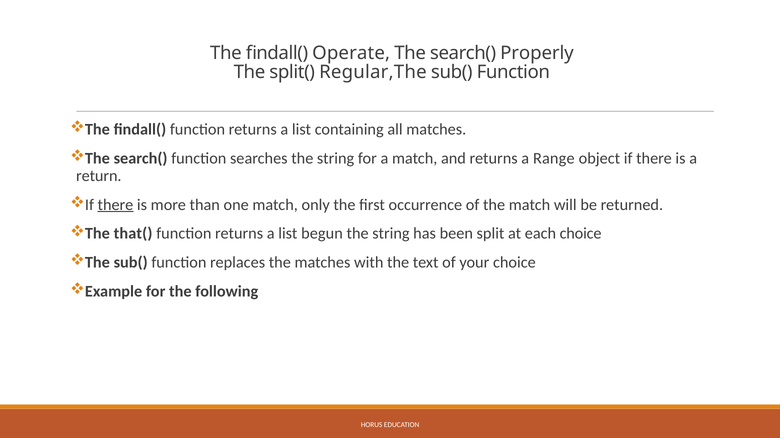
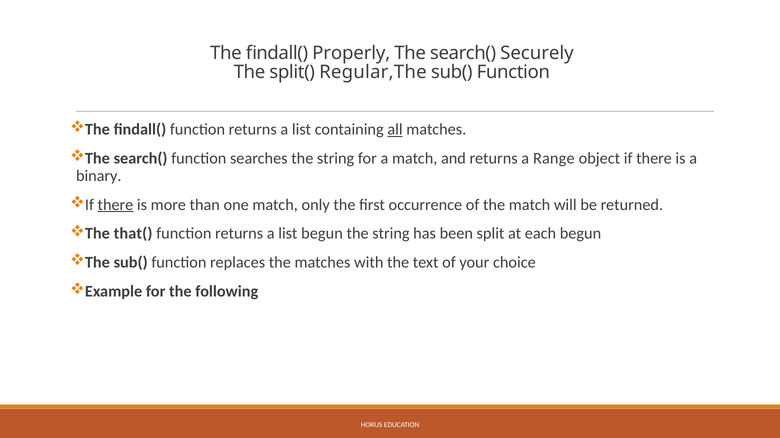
Operate: Operate -> Properly (351, 53)
Properly: Properly -> Securely (537, 53)
all underline: none -> present (395, 130)
return: return -> binary (99, 176)
each choice: choice -> begun (580, 234)
